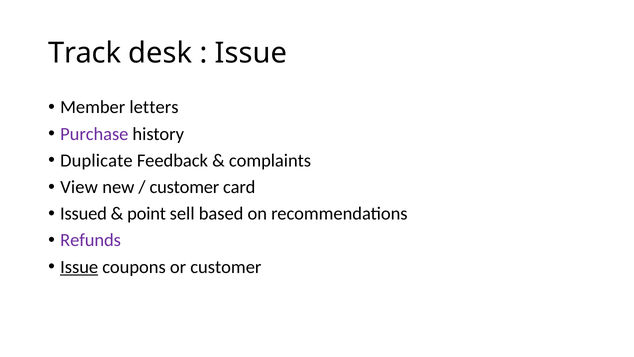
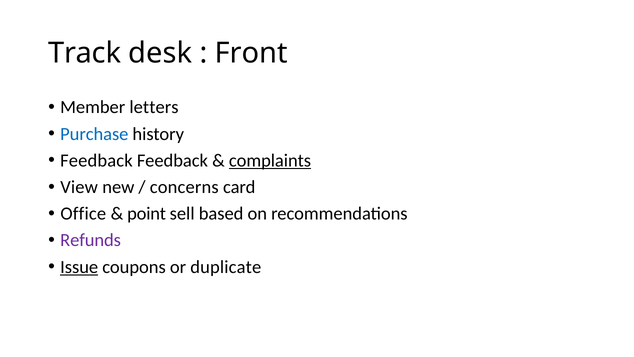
Issue: Issue -> Front (251, 53)
Purchase colour: purple -> blue (94, 134)
Duplicate: Duplicate -> Feedback (96, 160)
complaints underline: none -> present (270, 160)
customer: customer -> concerns (184, 187)
Issued: Issued -> Office (83, 214)
or customer: customer -> duplicate (226, 267)
